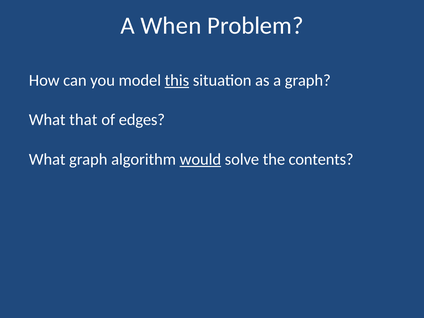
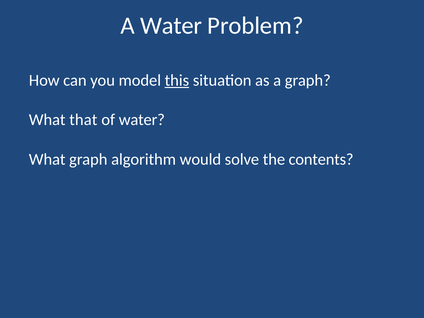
A When: When -> Water (171, 26)
of edges: edges -> water (142, 120)
would underline: present -> none (200, 159)
